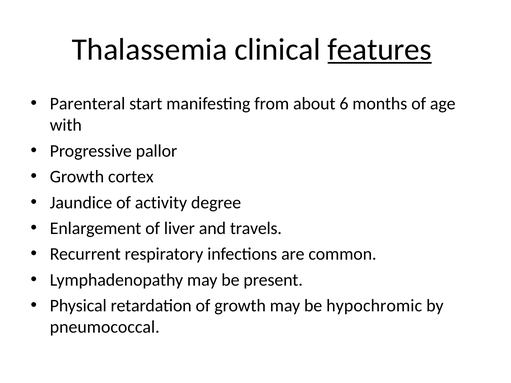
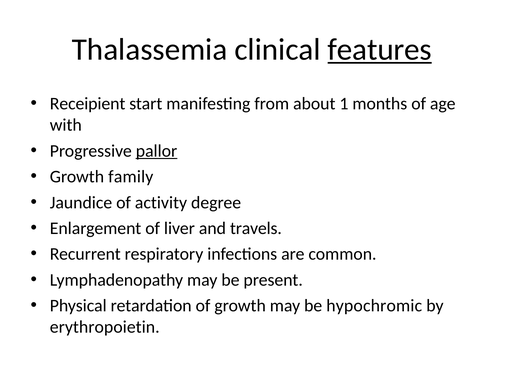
Parenteral: Parenteral -> Receipient (88, 104)
6: 6 -> 1 (344, 104)
pallor underline: none -> present (156, 151)
cortex: cortex -> family (131, 177)
pneumococcal: pneumococcal -> erythropoietin (105, 327)
